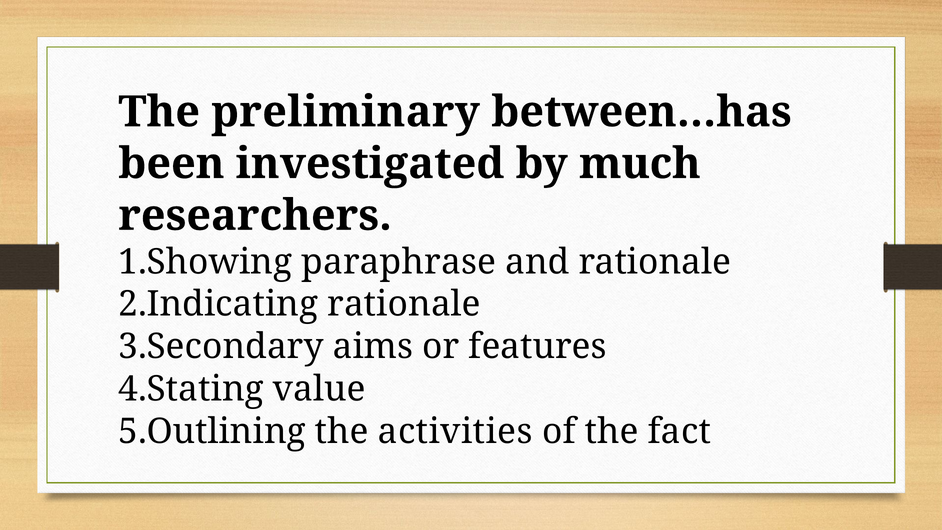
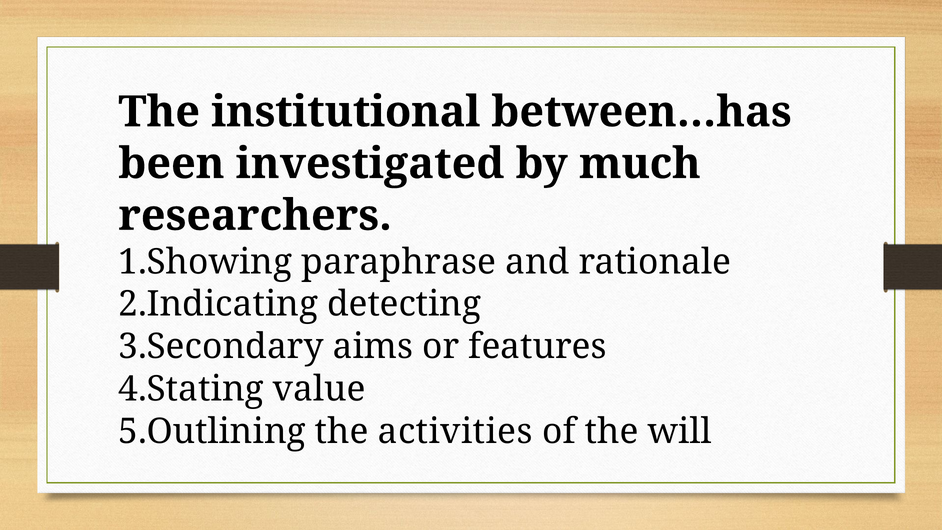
preliminary: preliminary -> institutional (346, 112)
rationale: rationale -> detecting (404, 304)
fact: fact -> will (680, 431)
